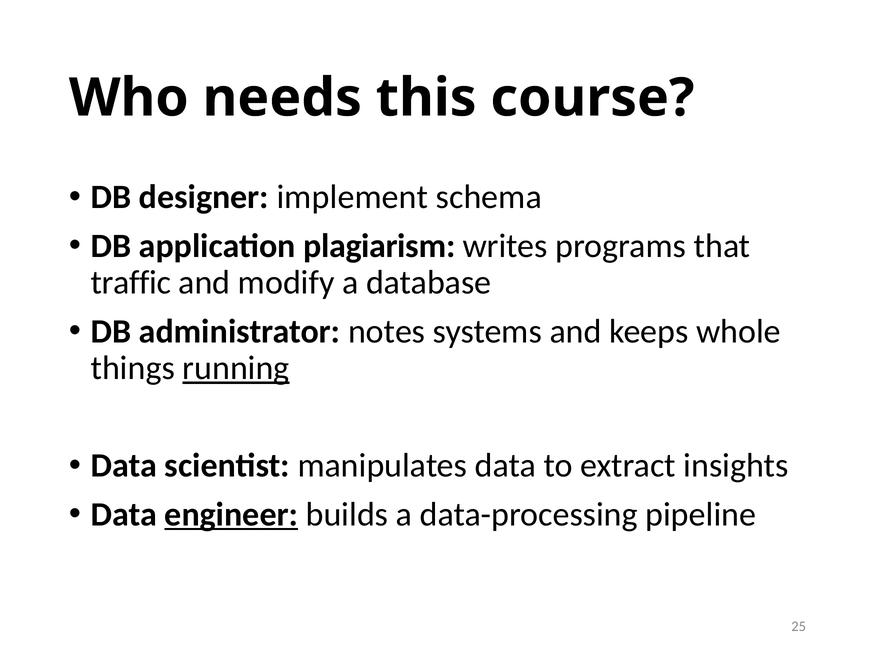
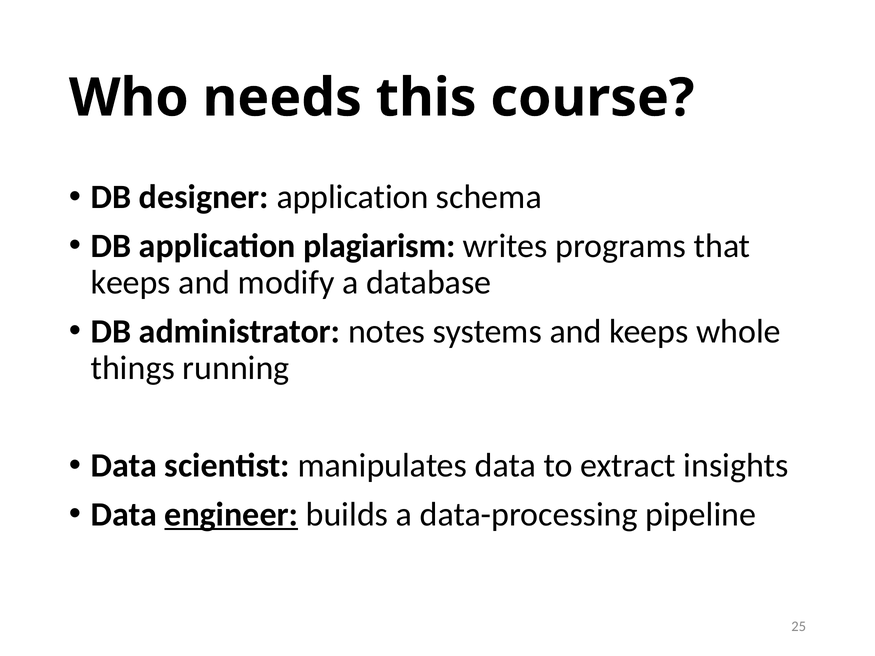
designer implement: implement -> application (353, 197)
traffic: traffic -> keeps (131, 283)
running underline: present -> none (236, 368)
